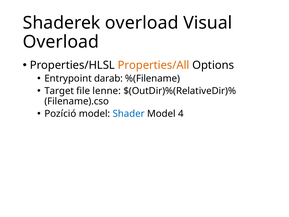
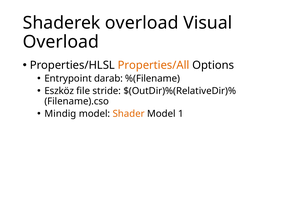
Target: Target -> Eszköz (59, 91)
lenne: lenne -> stride (107, 91)
Pozíció: Pozíció -> Mindig (60, 114)
Shader colour: blue -> orange (129, 114)
4: 4 -> 1 (181, 114)
